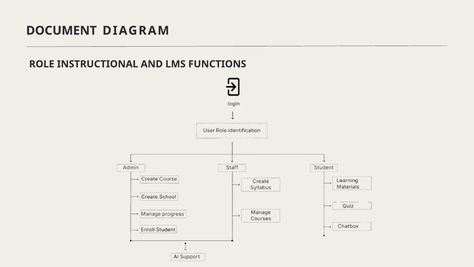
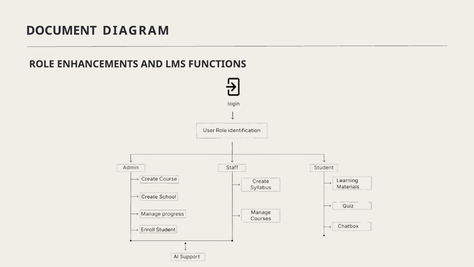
INSTRUCTIONAL: INSTRUCTIONAL -> ENHANCEMENTS (98, 64)
